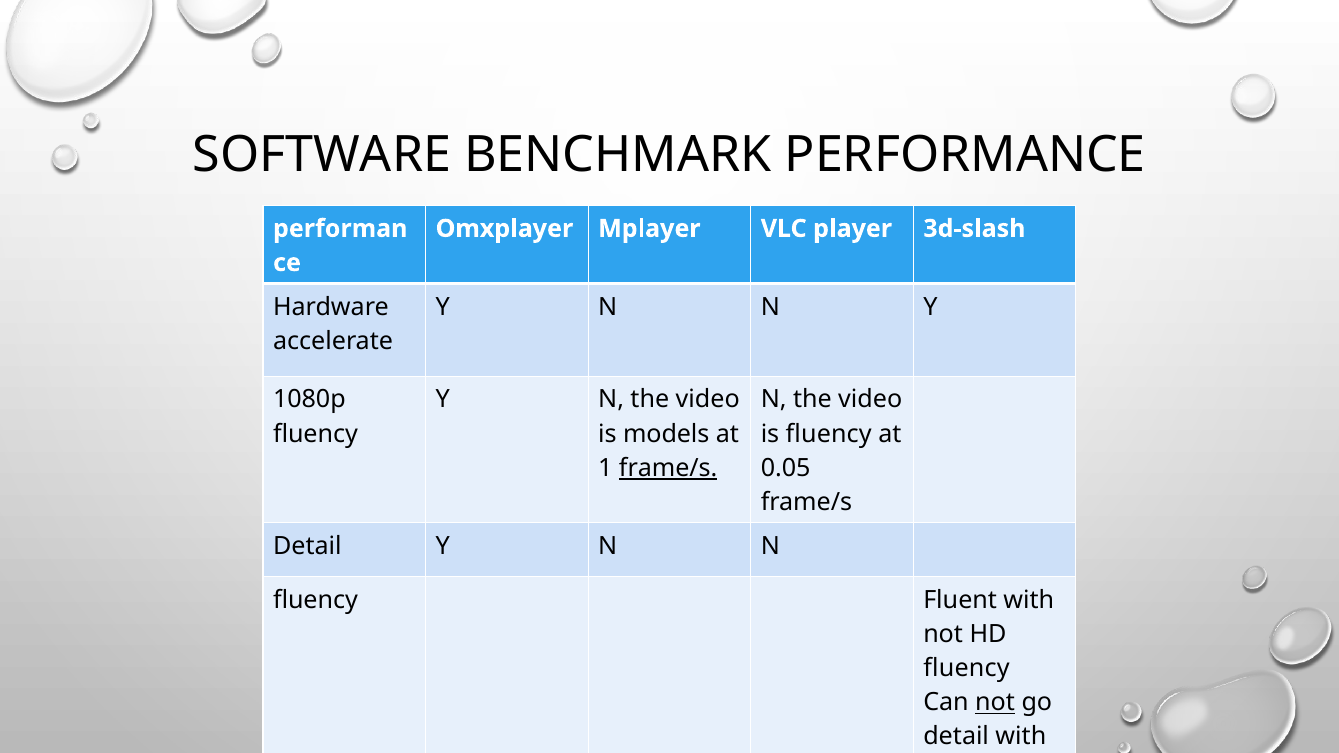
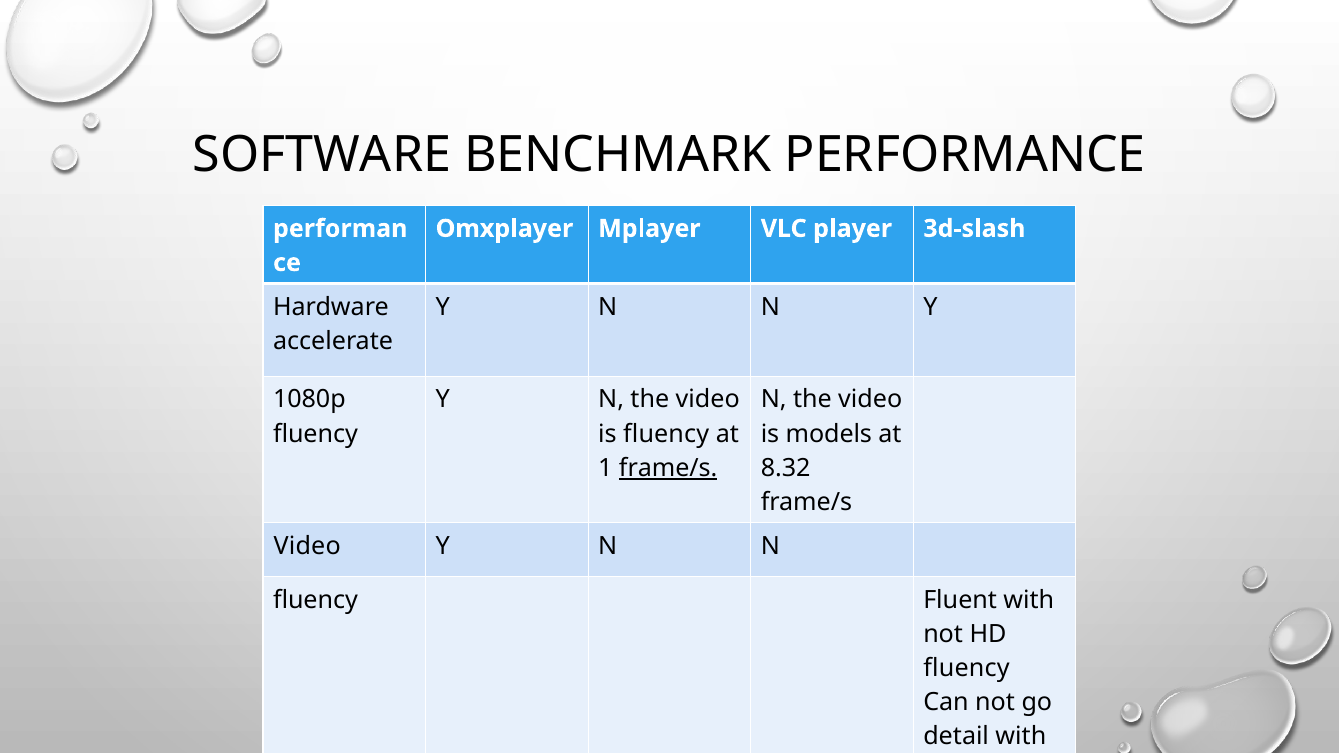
is models: models -> fluency (666, 434)
is fluency: fluency -> models (829, 434)
0.05: 0.05 -> 8.32 (786, 468)
Detail: Detail -> Video (307, 546)
not underline: present -> none (995, 703)
